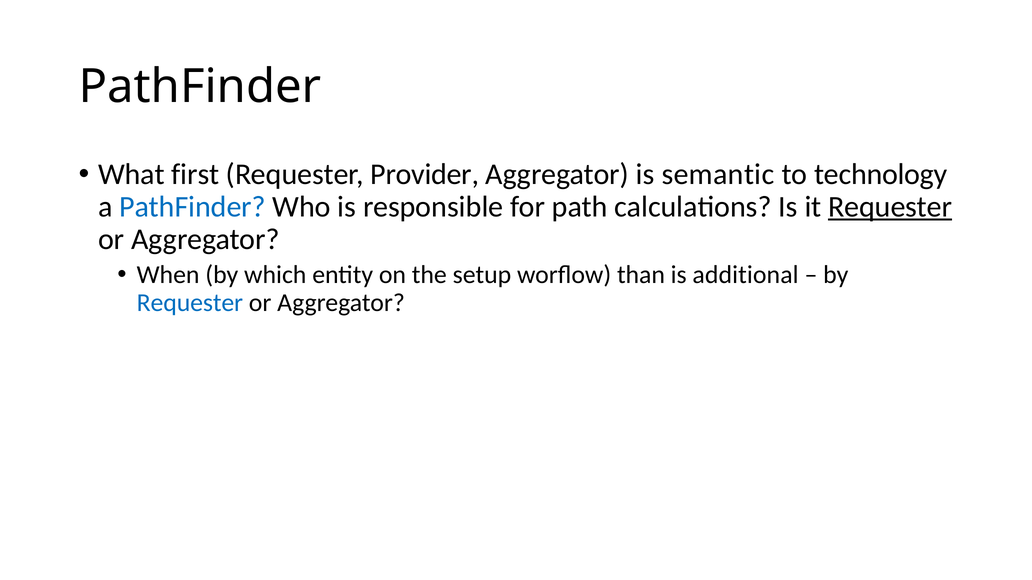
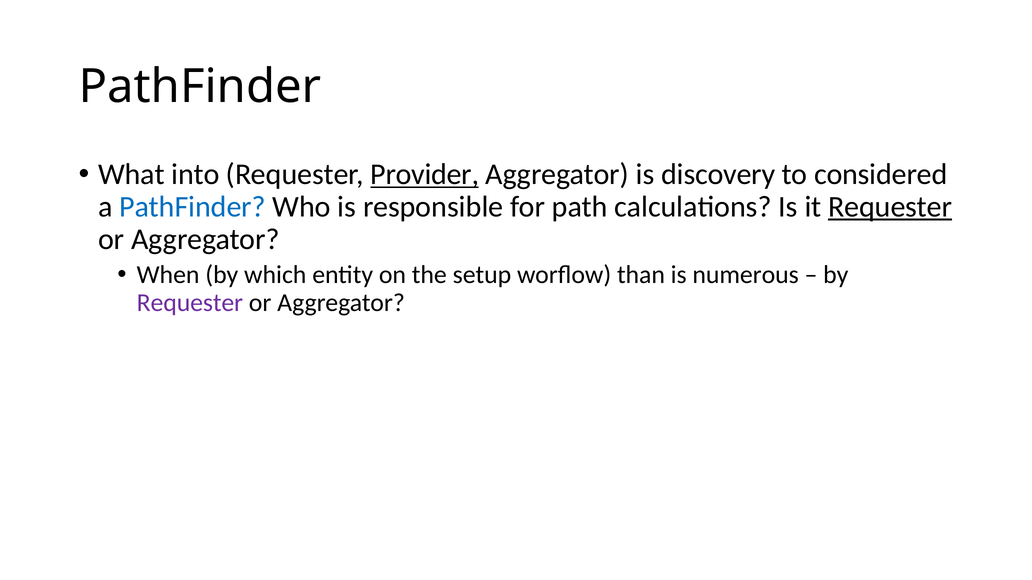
first: first -> into (195, 174)
Provider underline: none -> present (425, 174)
semantic: semantic -> discovery (718, 174)
technology: technology -> considered (881, 174)
additional: additional -> numerous (746, 275)
Requester colour: blue -> purple (190, 303)
